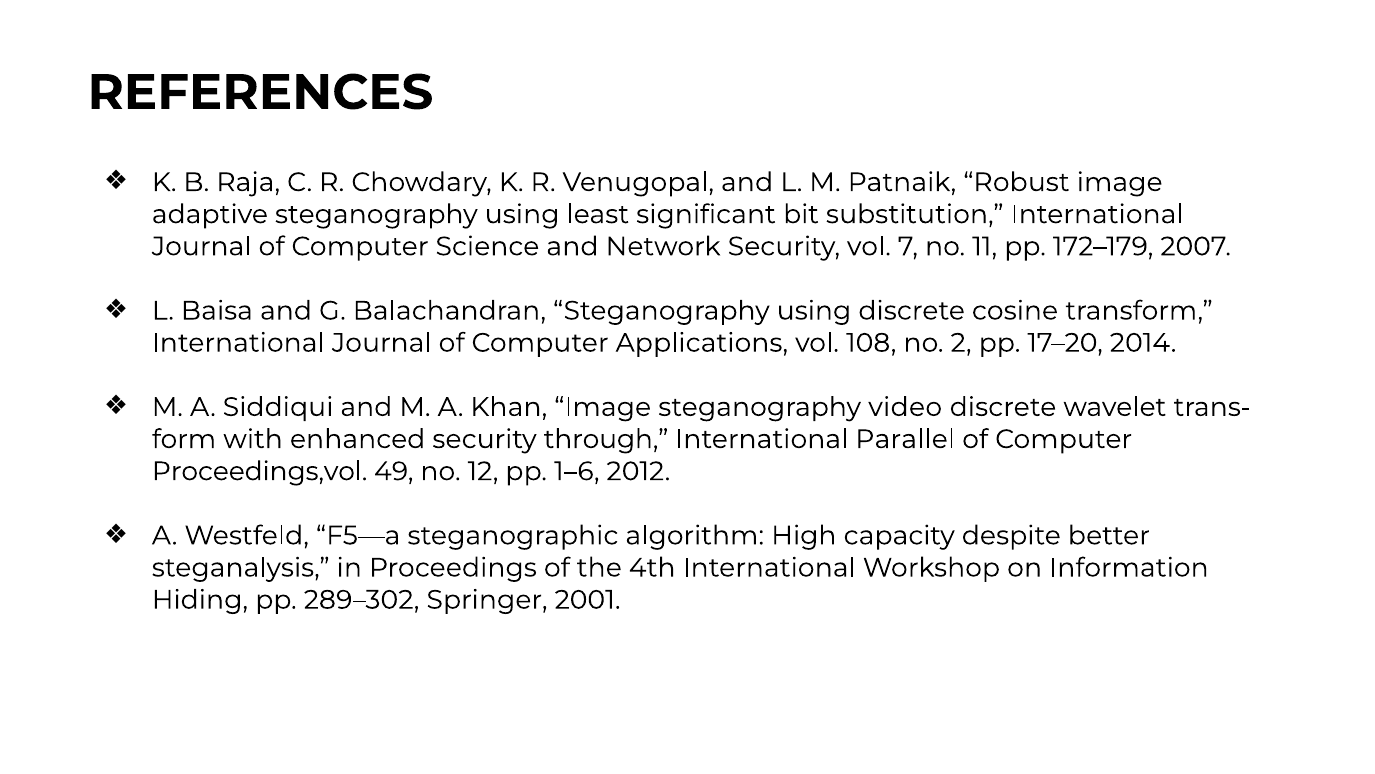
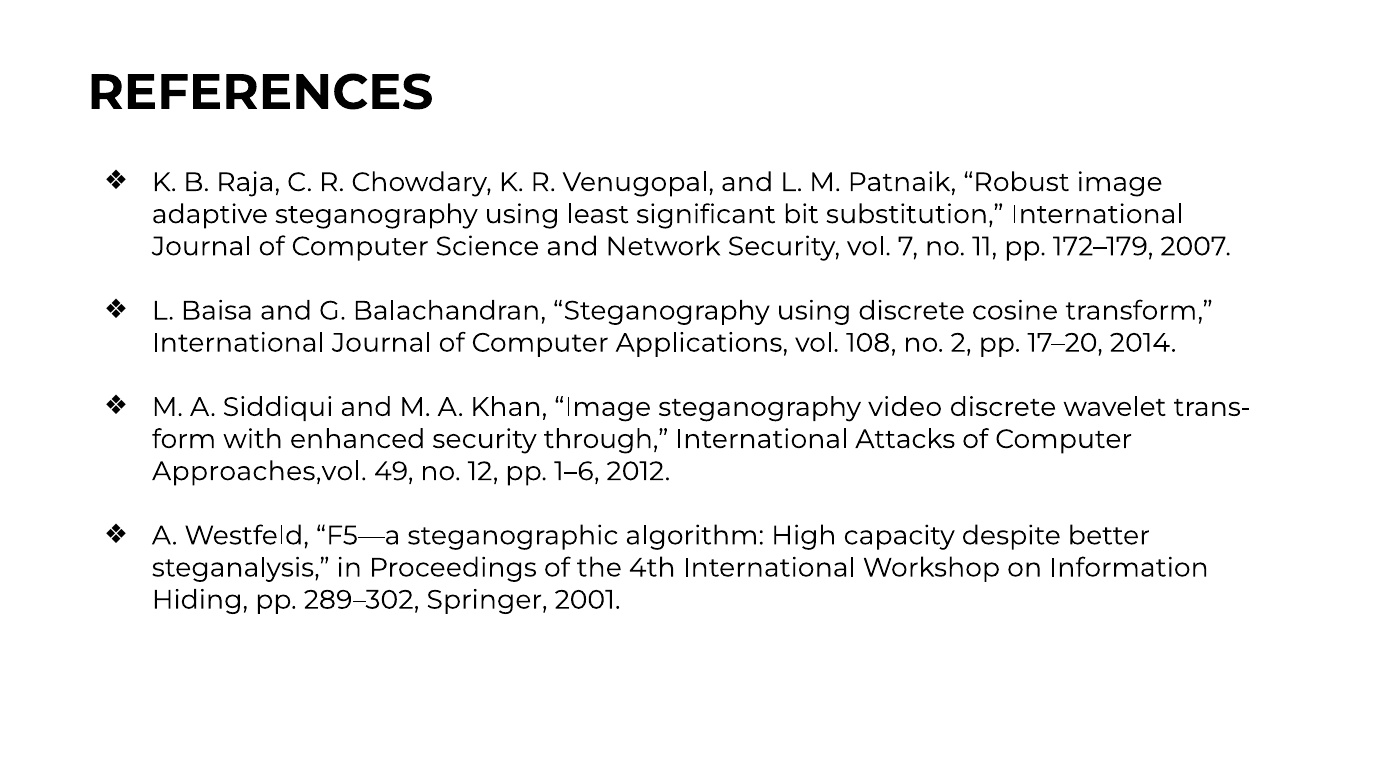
Parallel: Parallel -> Attacks (905, 439)
Proceedings,vol: Proceedings,vol -> Approaches,vol (259, 471)
